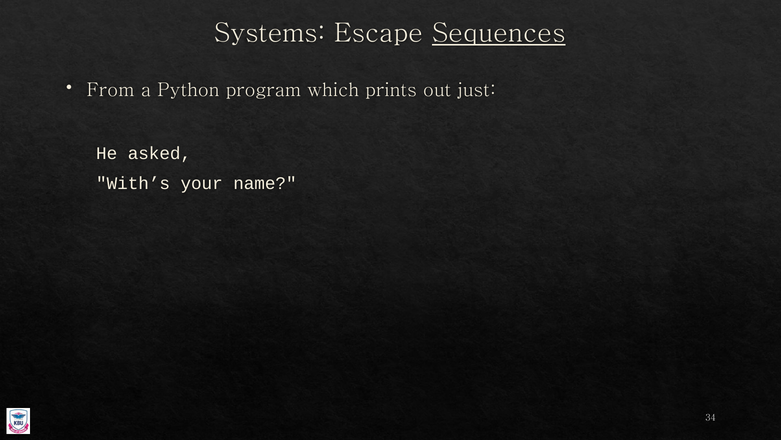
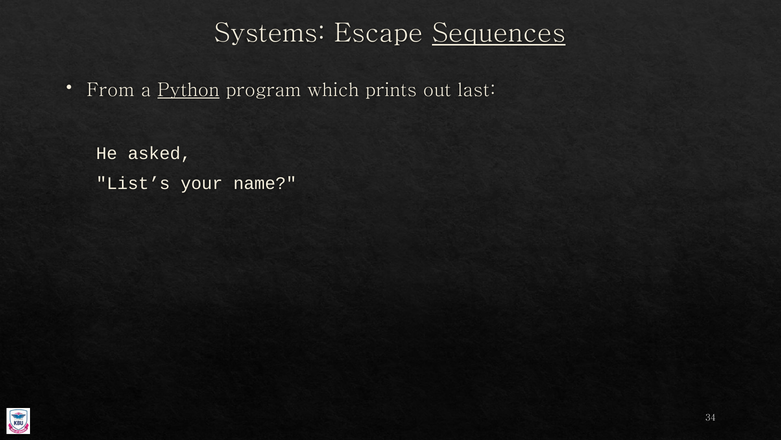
Python underline: none -> present (188, 90)
just: just -> last (477, 90)
With’s: With’s -> List’s (133, 183)
